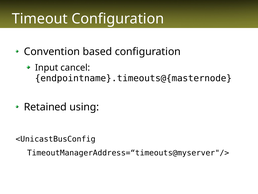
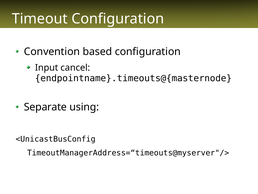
Retained: Retained -> Separate (45, 107)
